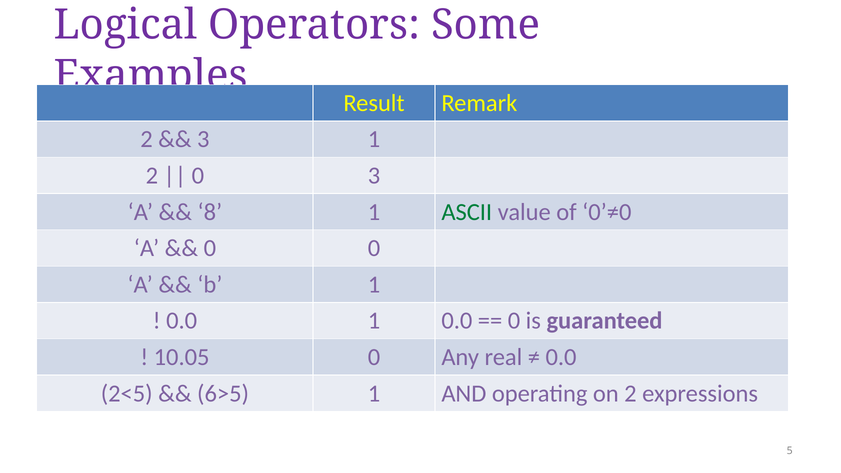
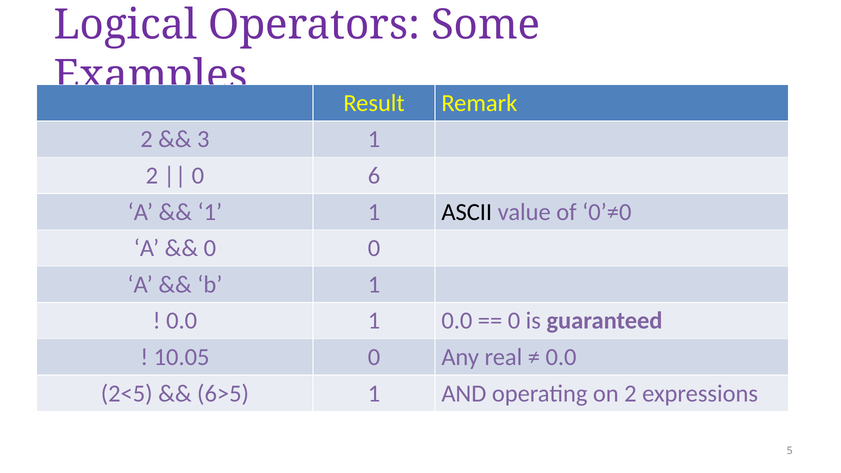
0 3: 3 -> 6 (374, 176)
8: 8 -> 1 (210, 212)
ASCII colour: green -> black (467, 212)
